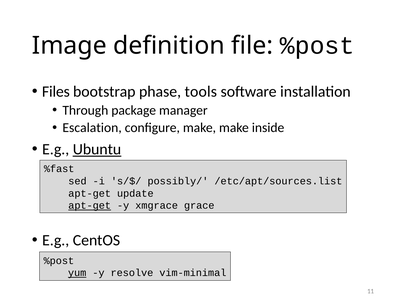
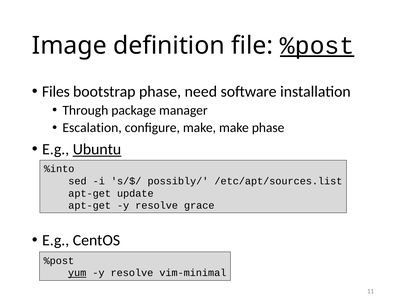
%post underline: none -> present (317, 45)
tools: tools -> need (201, 92)
make inside: inside -> phase (268, 128)
%fast: %fast -> %into (59, 169)
apt-get underline: present -> none (90, 205)
xmgrace: xmgrace -> resolve (157, 205)
